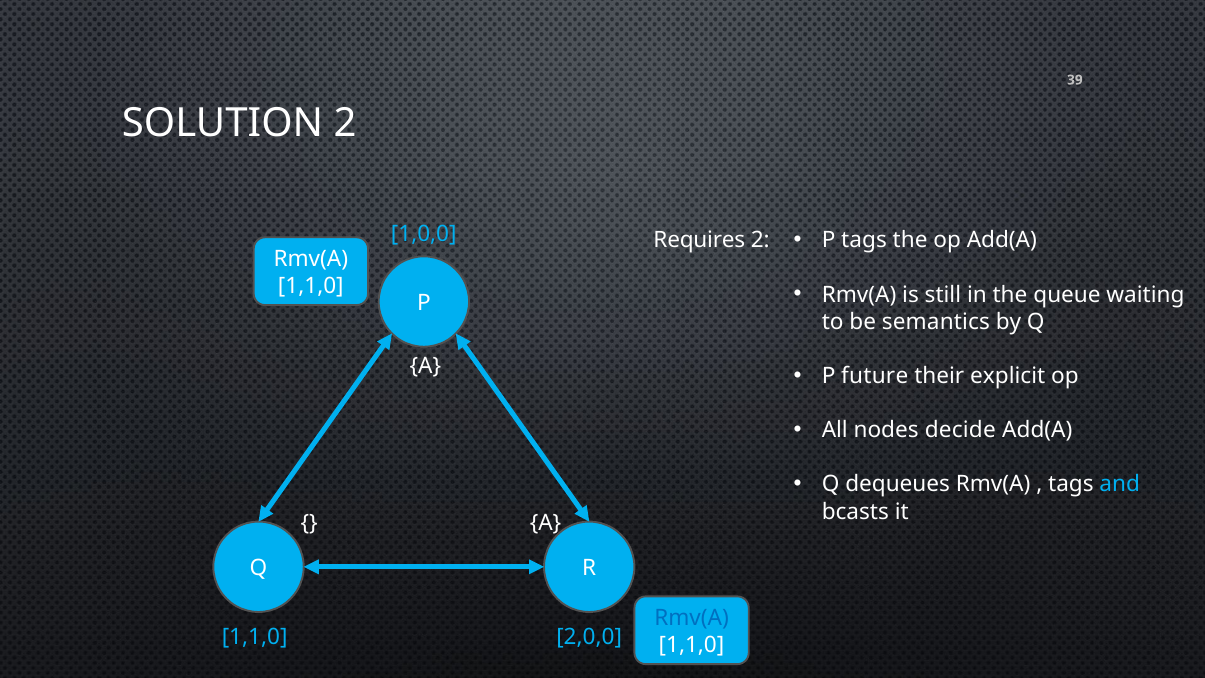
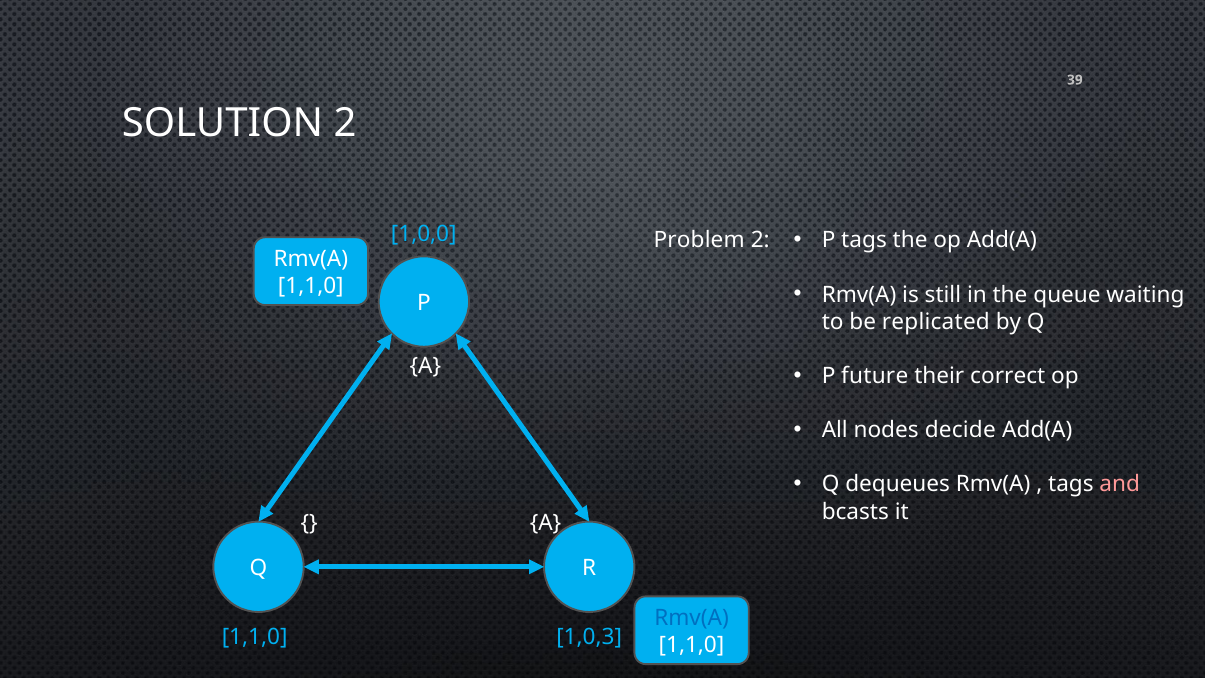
Requires: Requires -> Problem (699, 240)
semantics: semantics -> replicated (936, 322)
explicit: explicit -> correct (1008, 376)
and colour: light blue -> pink (1120, 484)
2,0,0: 2,0,0 -> 1,0,3 (589, 637)
